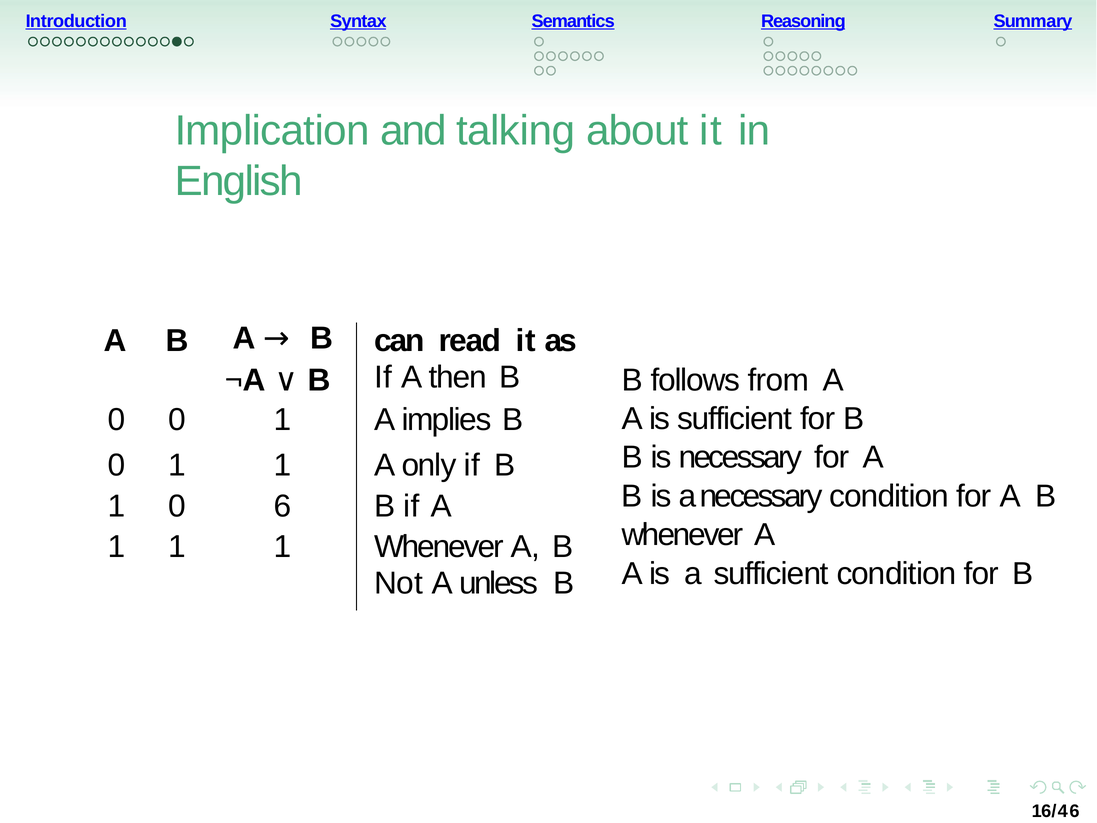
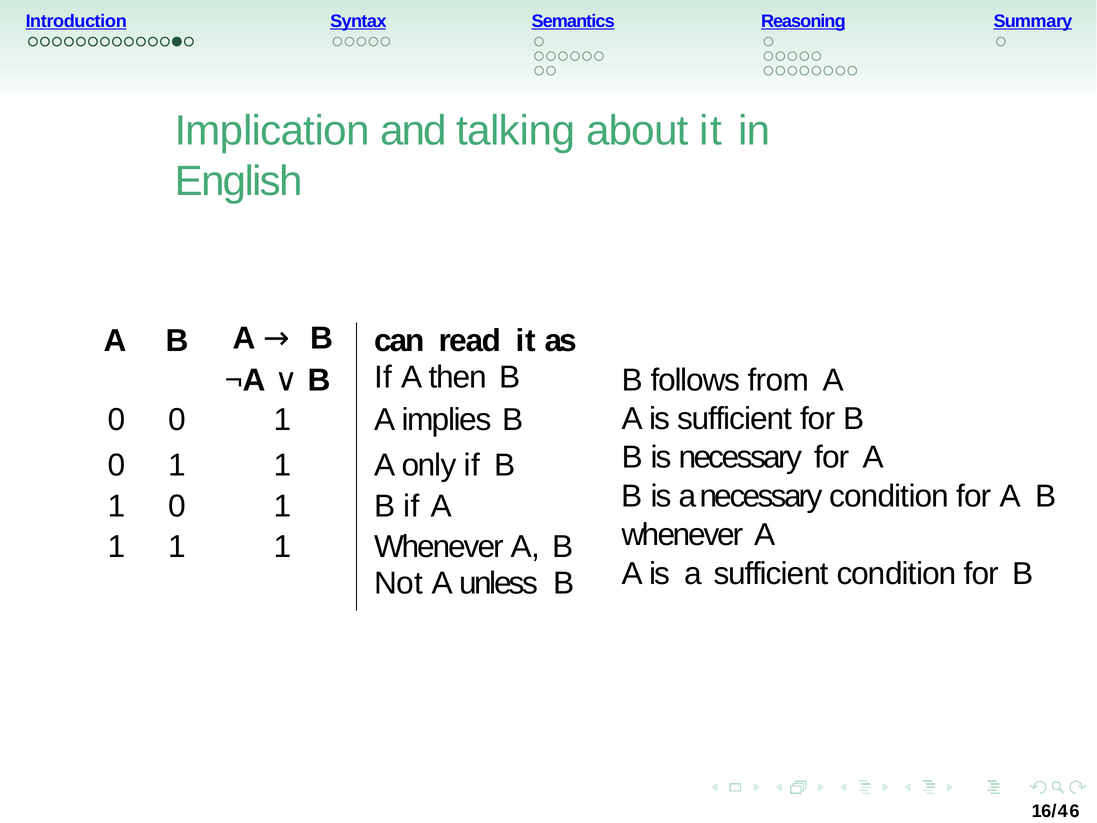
1 0 6: 6 -> 1 (283, 506)
